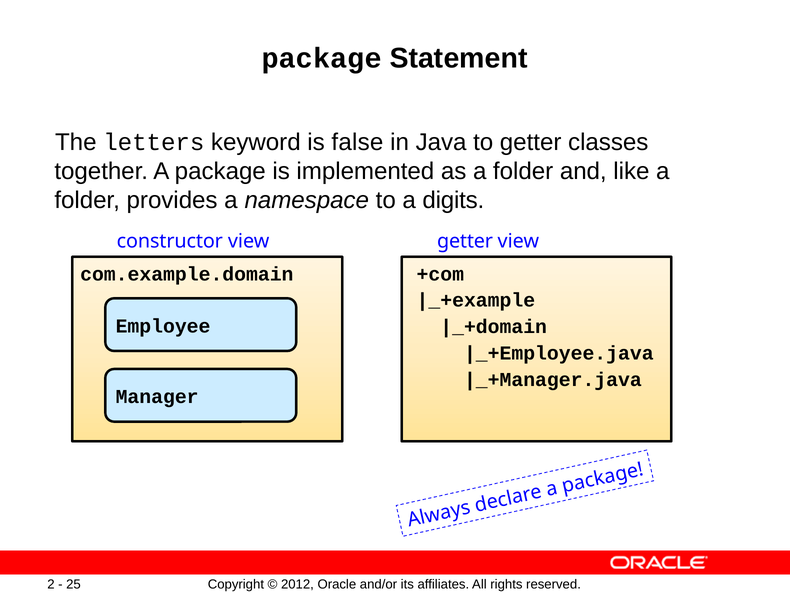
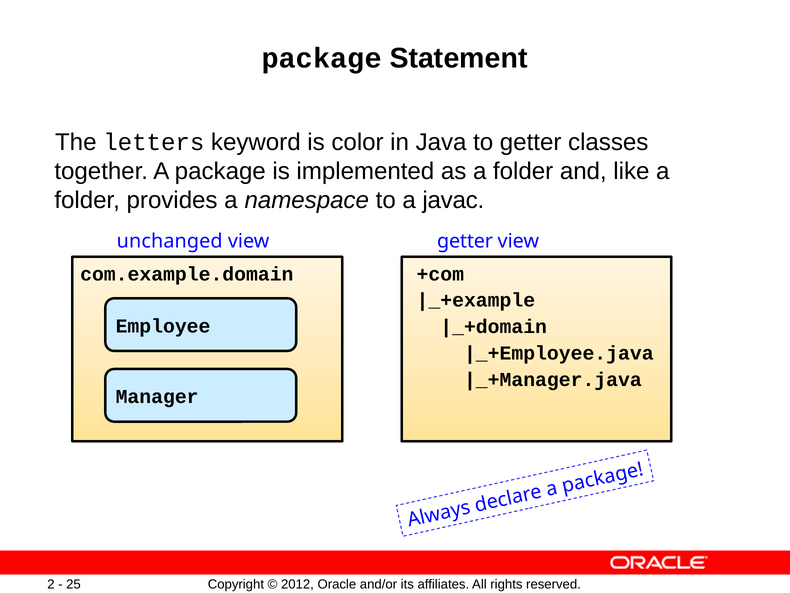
false: false -> color (358, 142)
digits: digits -> javac (453, 200)
constructor: constructor -> unchanged (170, 241)
